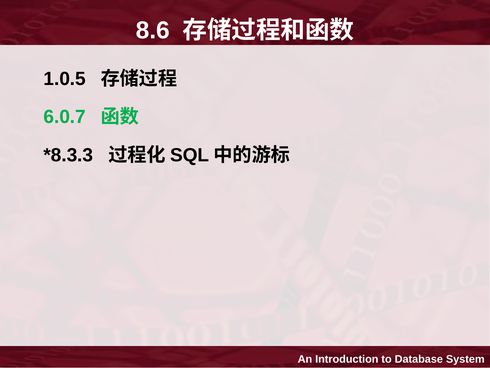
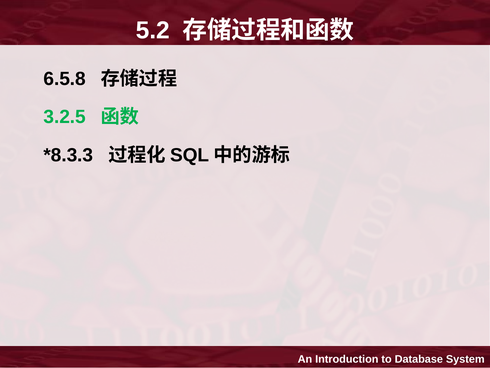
8.6: 8.6 -> 5.2 (153, 30)
1.0.5: 1.0.5 -> 6.5.8 (65, 79)
6.0.7: 6.0.7 -> 3.2.5 (65, 117)
